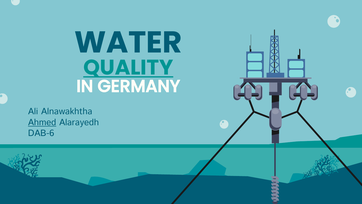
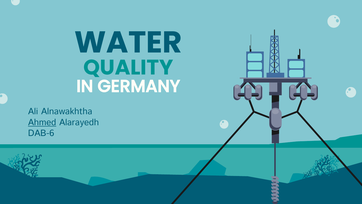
QUALITY underline: present -> none (128, 68)
